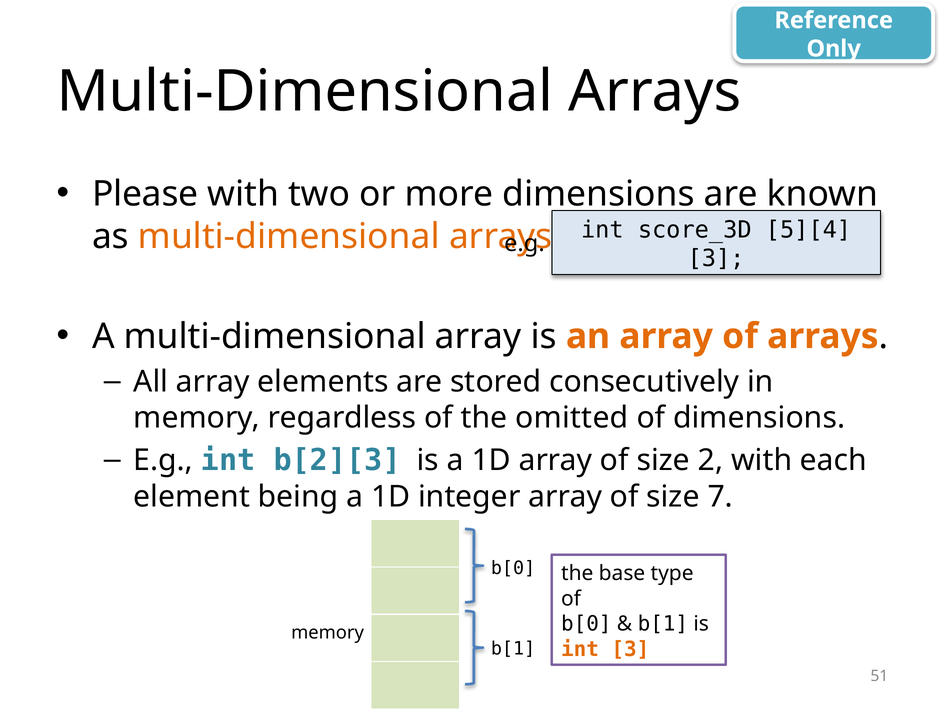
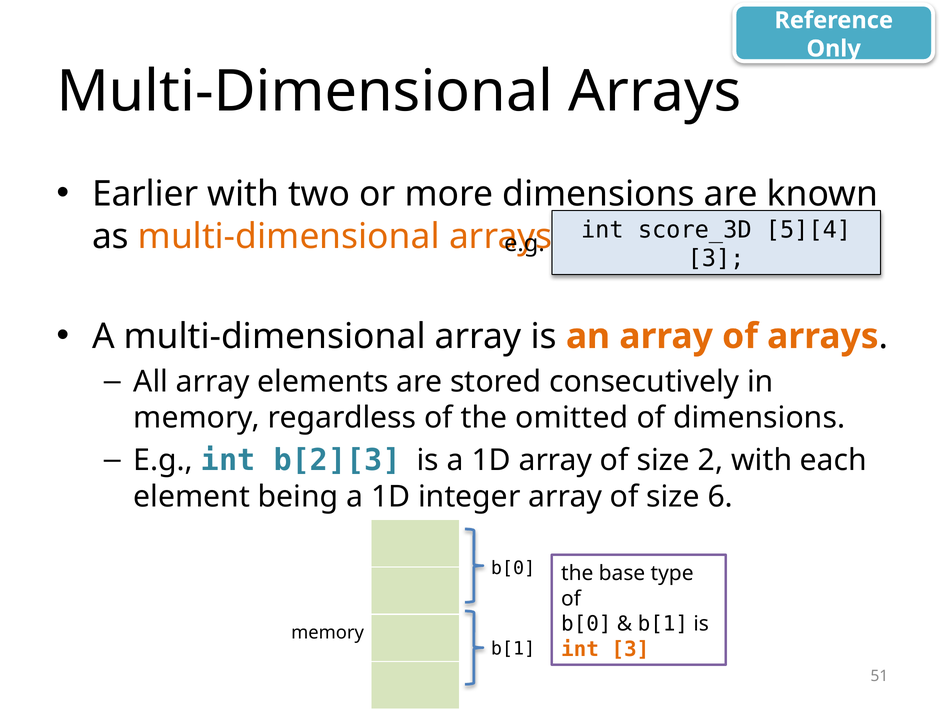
Please: Please -> Earlier (145, 194)
7: 7 -> 6 (720, 496)
